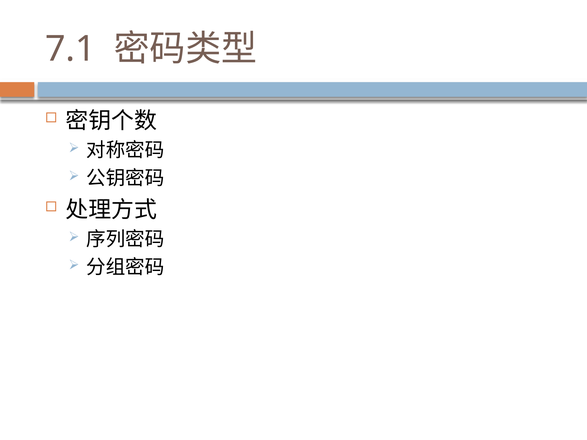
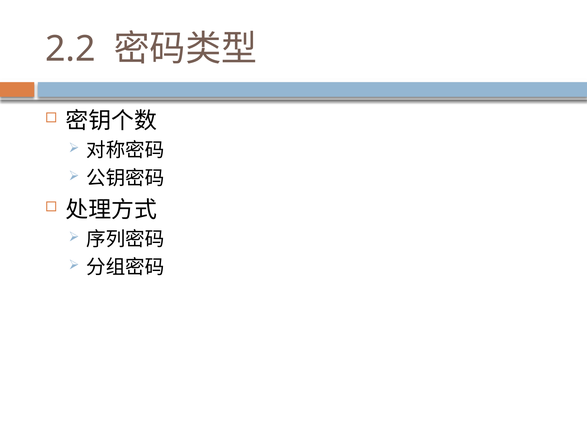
7.1: 7.1 -> 2.2 (70, 49)
